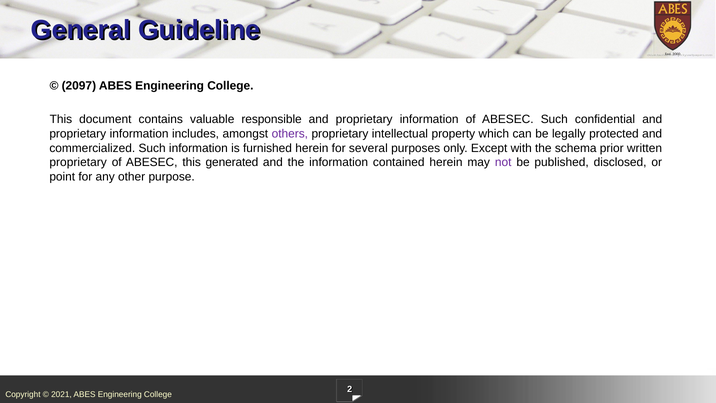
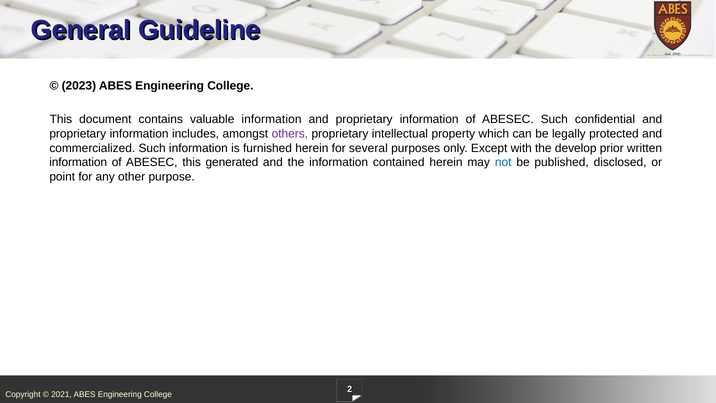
2097: 2097 -> 2023 (79, 86)
valuable responsible: responsible -> information (271, 119)
schema: schema -> develop (576, 148)
proprietary: proprietary -> information (78, 162)
not colour: purple -> blue (503, 162)
